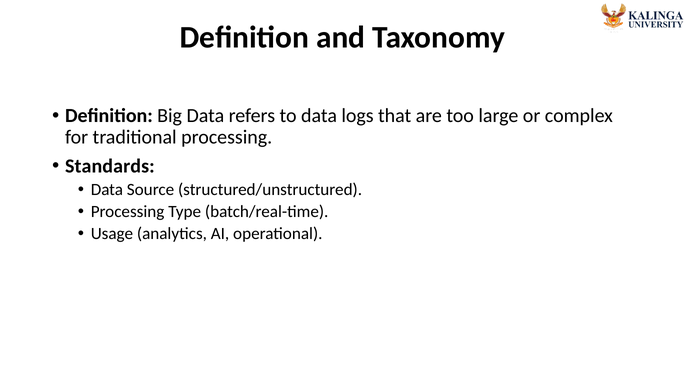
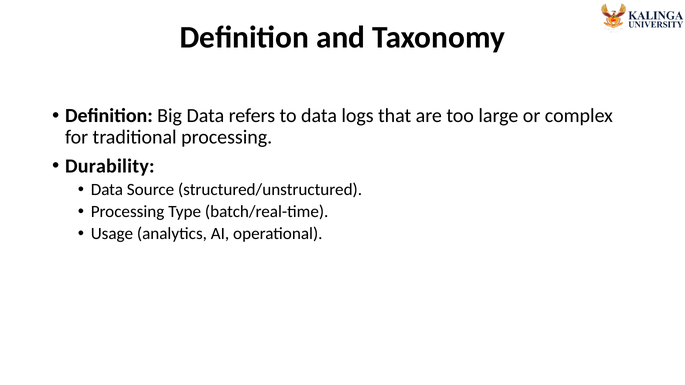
Standards: Standards -> Durability (110, 166)
